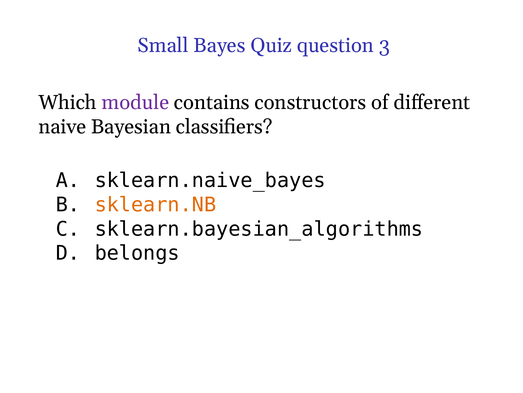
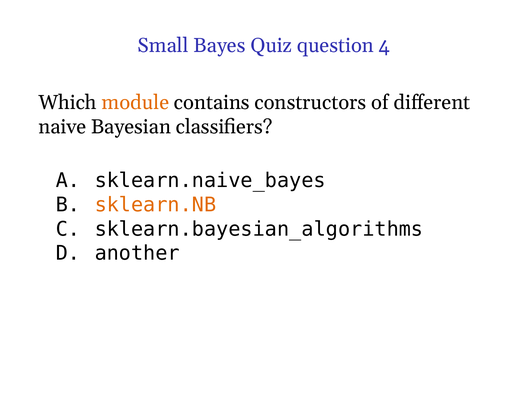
3: 3 -> 4 (384, 46)
module colour: purple -> orange (135, 102)
belongs: belongs -> another (137, 253)
